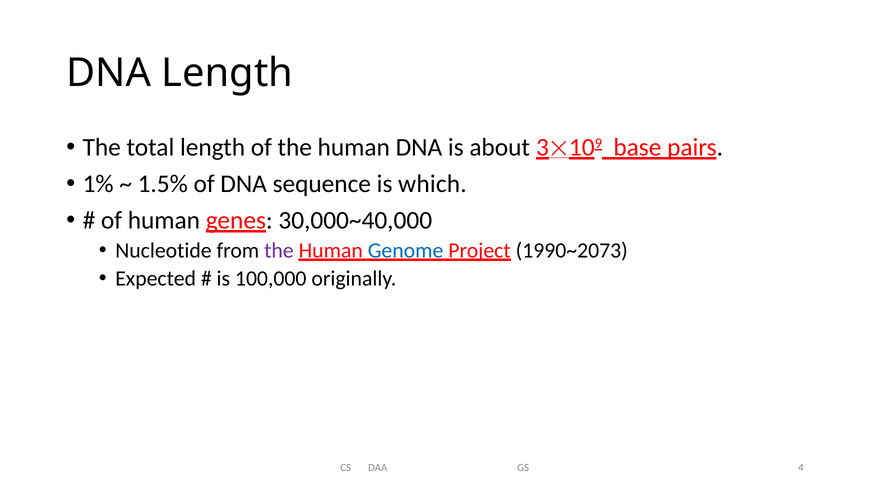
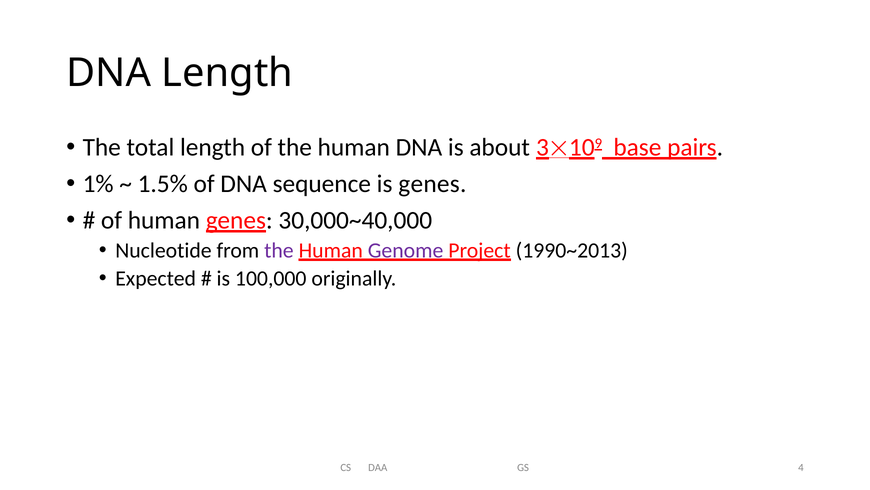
is which: which -> genes (432, 184)
Genome colour: blue -> purple (406, 250)
1990~2073: 1990~2073 -> 1990~2013 (572, 250)
